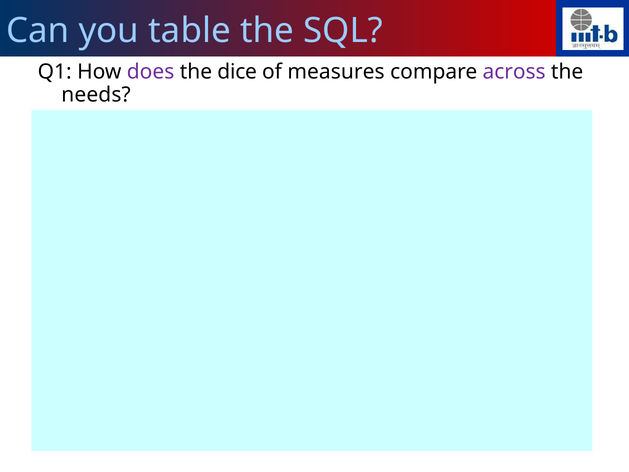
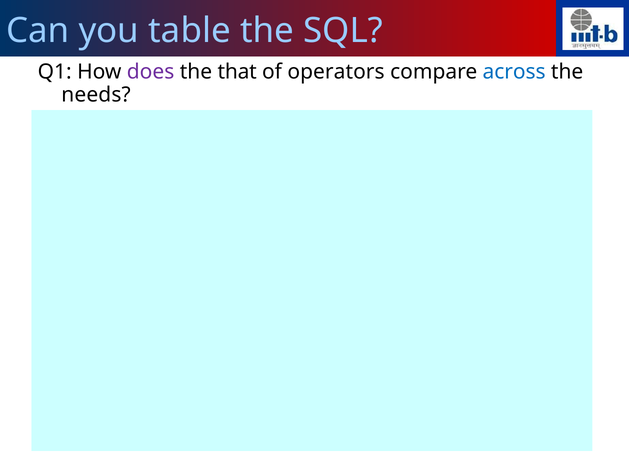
dice: dice -> that (237, 72)
measures: measures -> operators (336, 72)
across colour: purple -> blue (514, 72)
